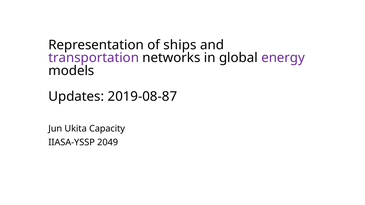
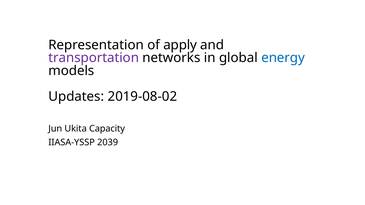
ships: ships -> apply (180, 45)
energy colour: purple -> blue (283, 58)
2019-08-87: 2019-08-87 -> 2019-08-02 (142, 97)
2049: 2049 -> 2039 (108, 142)
